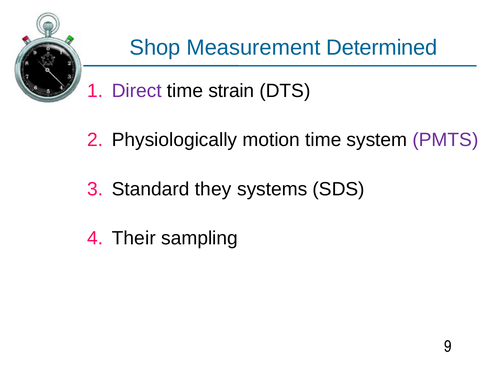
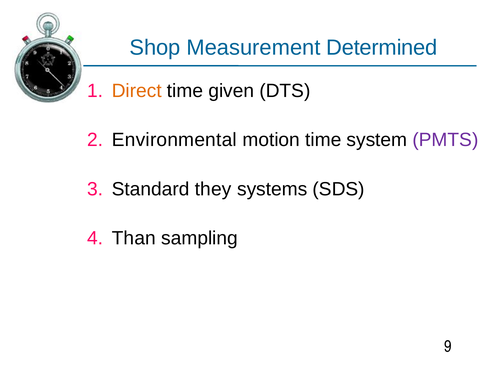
Direct colour: purple -> orange (137, 91)
strain: strain -> given (231, 91)
Physiologically: Physiologically -> Environmental (174, 140)
Their: Their -> Than (134, 238)
